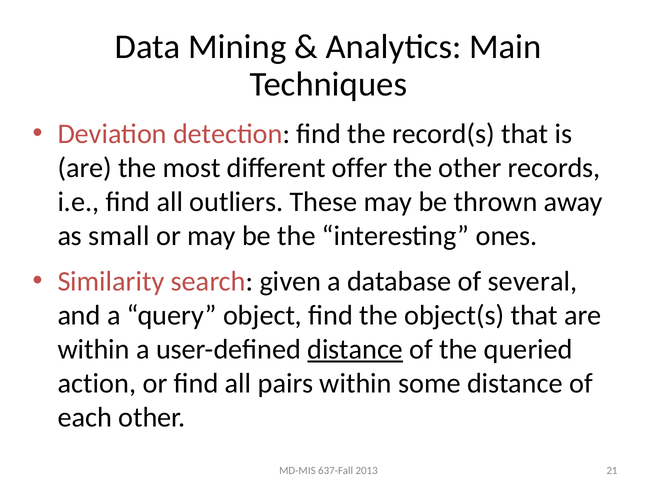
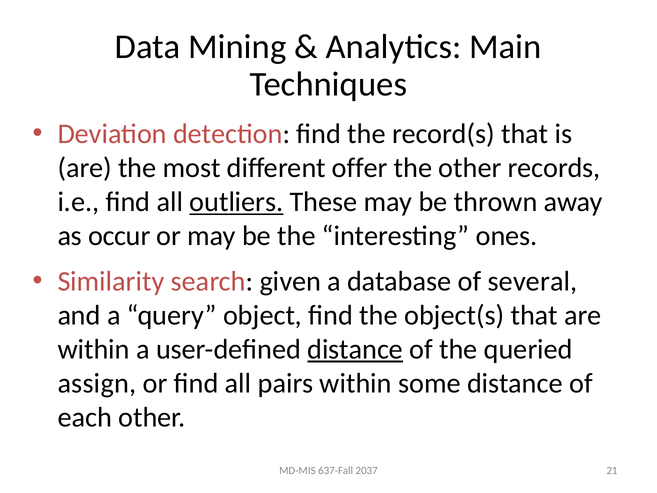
outliers underline: none -> present (236, 202)
small: small -> occur (119, 236)
action: action -> assign (97, 383)
2013: 2013 -> 2037 (367, 471)
